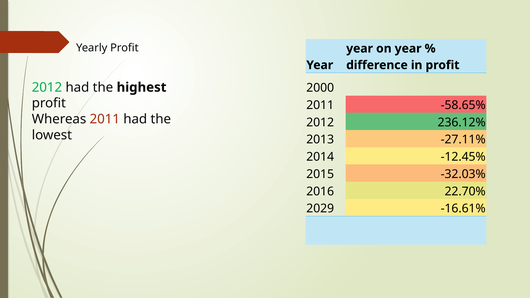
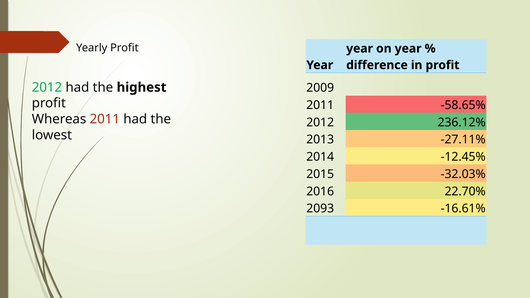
2000: 2000 -> 2009 (320, 88)
2029: 2029 -> 2093 (320, 209)
